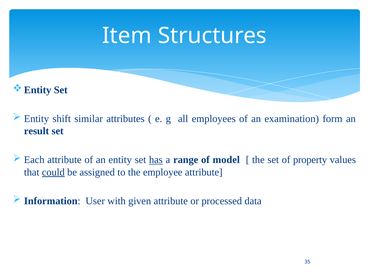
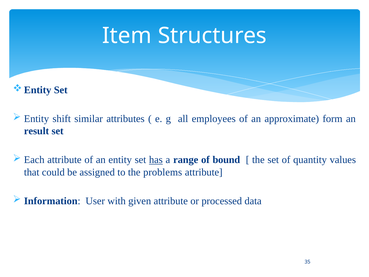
examination: examination -> approximate (292, 119)
model: model -> bound (226, 160)
property: property -> quantity (310, 160)
could underline: present -> none (53, 172)
employee: employee -> problems (163, 172)
